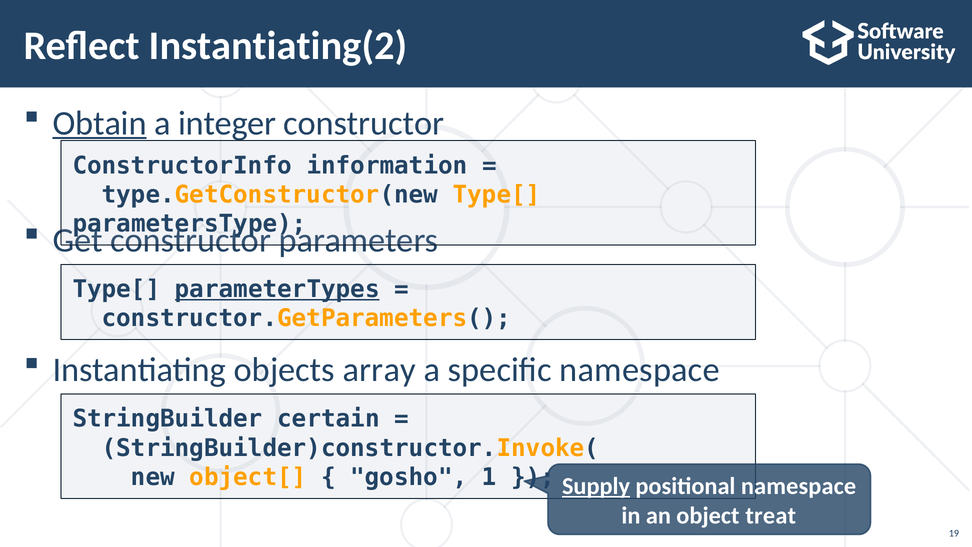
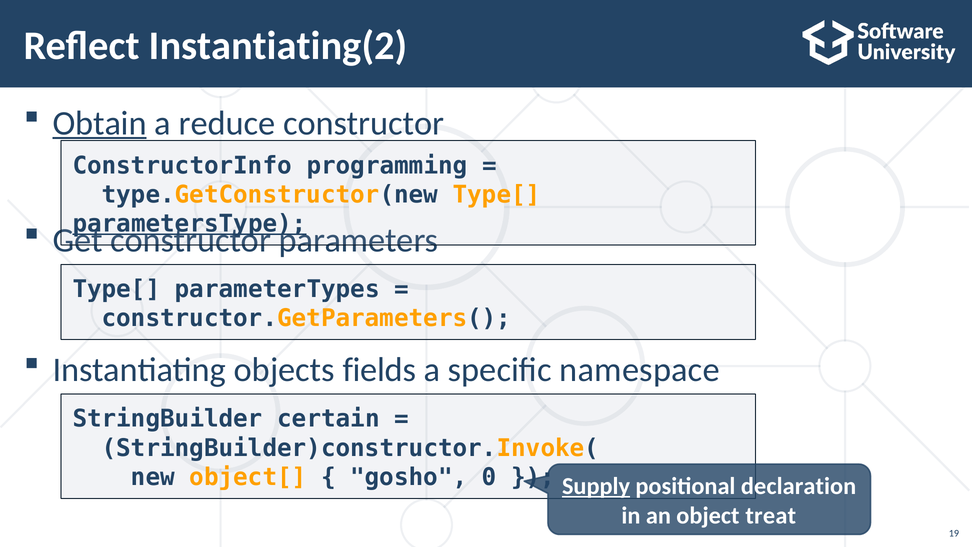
integer: integer -> reduce (227, 123)
information: information -> programming (387, 165)
parametersType underline: none -> present (190, 224)
parameterTypes underline: present -> none (277, 289)
array: array -> fields (379, 370)
1: 1 -> 0 (489, 477)
positional namespace: namespace -> declaration (799, 486)
